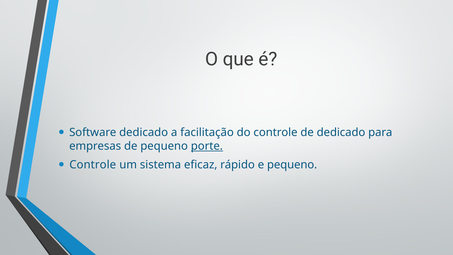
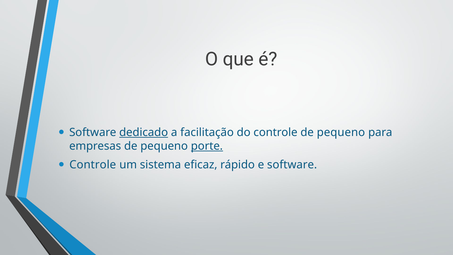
dedicado underline: none -> present (144, 132)
controle de dedicado: dedicado -> pequeno (341, 132)
e pequeno: pequeno -> software (292, 165)
